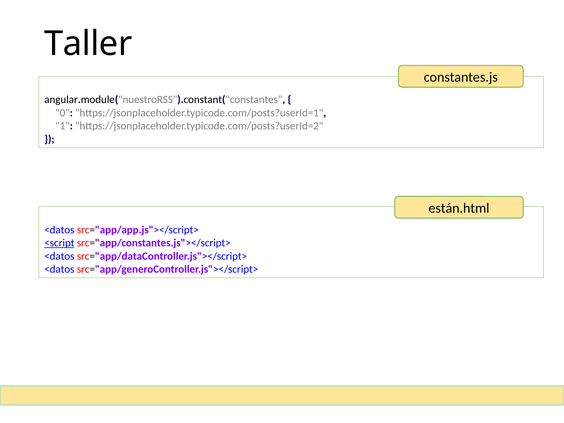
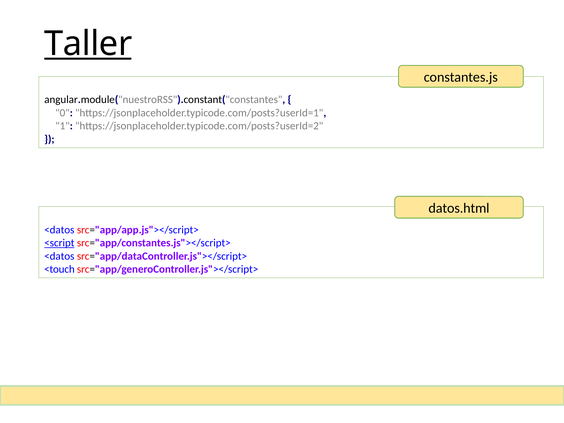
Taller underline: none -> present (88, 44)
están.html: están.html -> datos.html (459, 208)
<datos: <datos -> <touch (59, 269)
